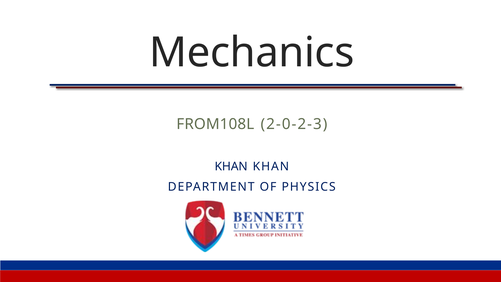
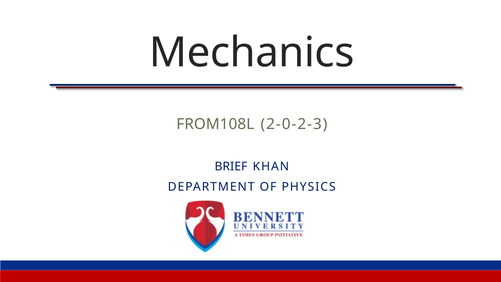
KHAN: KHAN -> BRIEF (231, 166)
